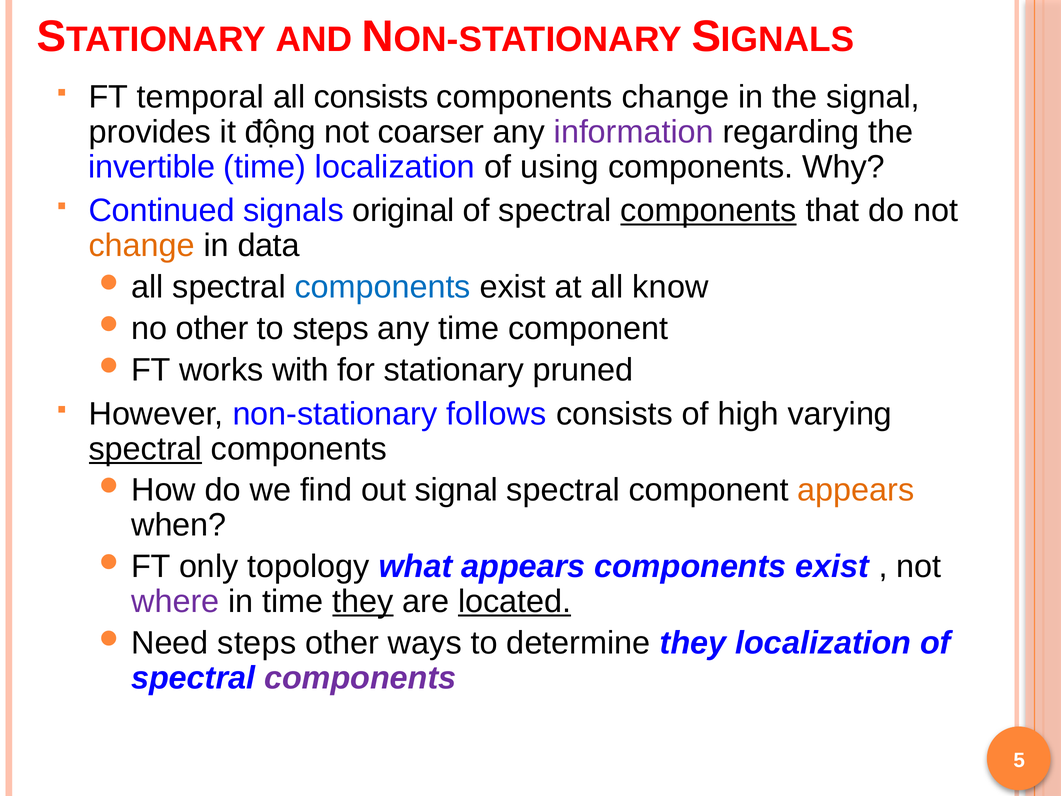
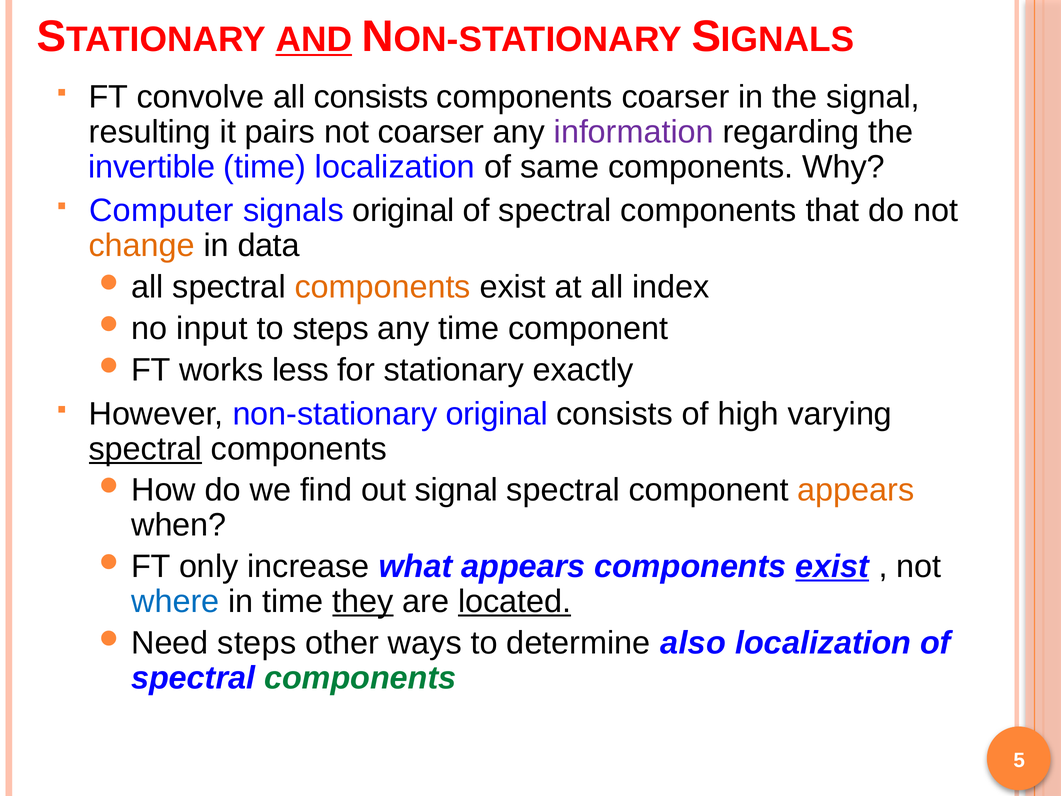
AND underline: none -> present (314, 40)
temporal: temporal -> convolve (200, 97)
components change: change -> coarser (675, 97)
provides: provides -> resulting (150, 132)
động: động -> pairs (280, 132)
using: using -> same (560, 167)
Continued: Continued -> Computer (161, 211)
components underline: present -> none (709, 211)
components colour: blue -> orange (383, 287)
know: know -> index (671, 287)
other: other -> input (212, 328)
with: with -> less (300, 370)
pruned: pruned -> exactly (583, 370)
non-stationary follows: follows -> original (497, 414)
topology: topology -> increase (308, 567)
exist underline: none -> present (832, 567)
where colour: purple -> blue (175, 602)
determine they: they -> also (693, 643)
components colour: purple -> green (360, 678)
